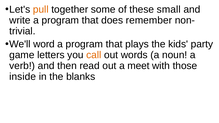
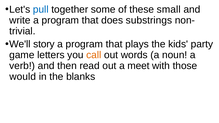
pull colour: orange -> blue (41, 9)
remember: remember -> substrings (149, 20)
word: word -> story (44, 44)
inside: inside -> would (23, 77)
